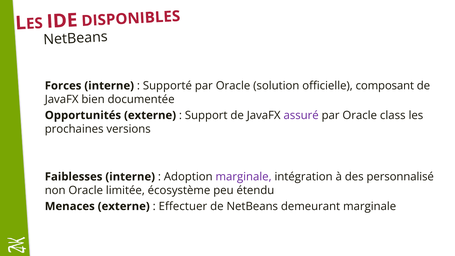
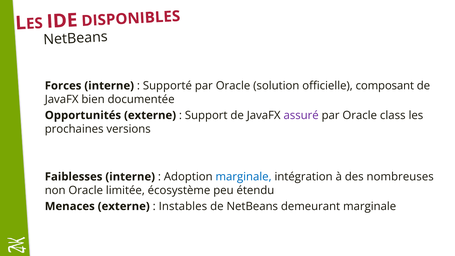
marginale colour: purple -> blue (244, 177)
personnalisé: personnalisé -> nombreuses (400, 177)
Effectuer: Effectuer -> Instables (183, 206)
